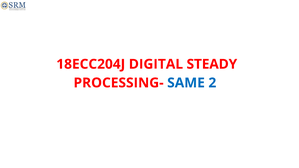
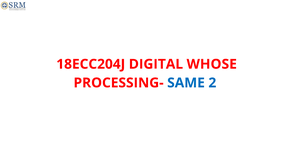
STEADY: STEADY -> WHOSE (212, 64)
